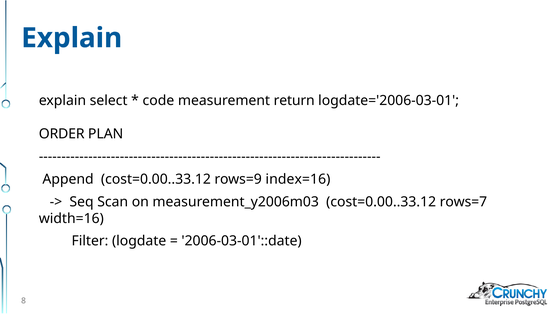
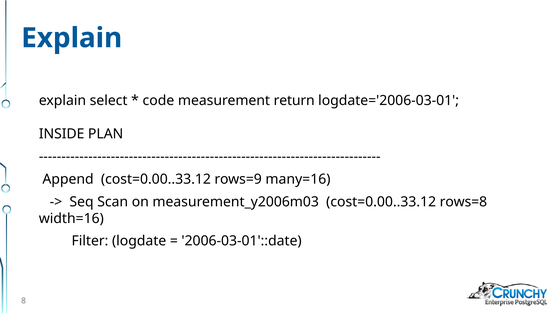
ORDER: ORDER -> INSIDE (62, 134)
index=16: index=16 -> many=16 (298, 179)
rows=7: rows=7 -> rows=8 (463, 202)
